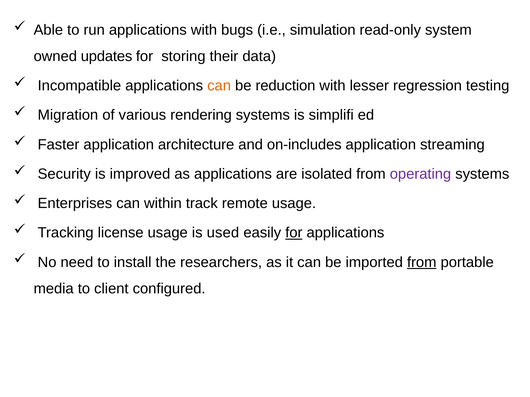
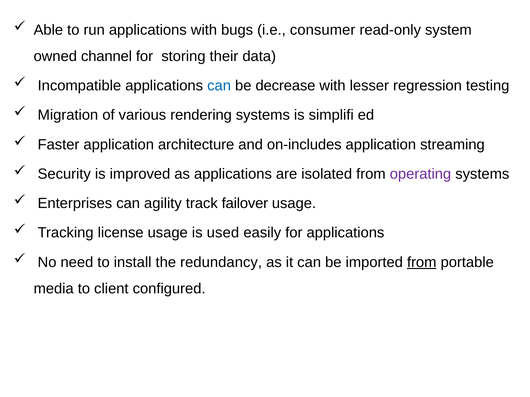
simulation: simulation -> consumer (323, 30)
updates: updates -> channel (107, 56)
can colour: orange -> blue (219, 86)
reduction: reduction -> decrease (285, 86)
within: within -> agility (163, 204)
remote: remote -> failover (245, 204)
for underline: present -> none (294, 233)
researchers: researchers -> redundancy (221, 262)
